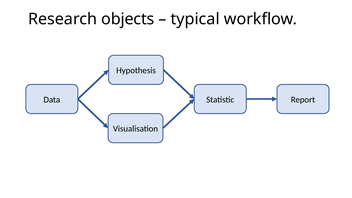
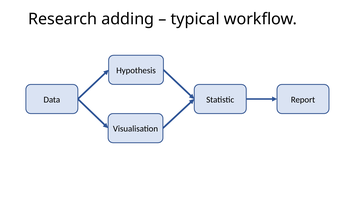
objects: objects -> adding (128, 19)
